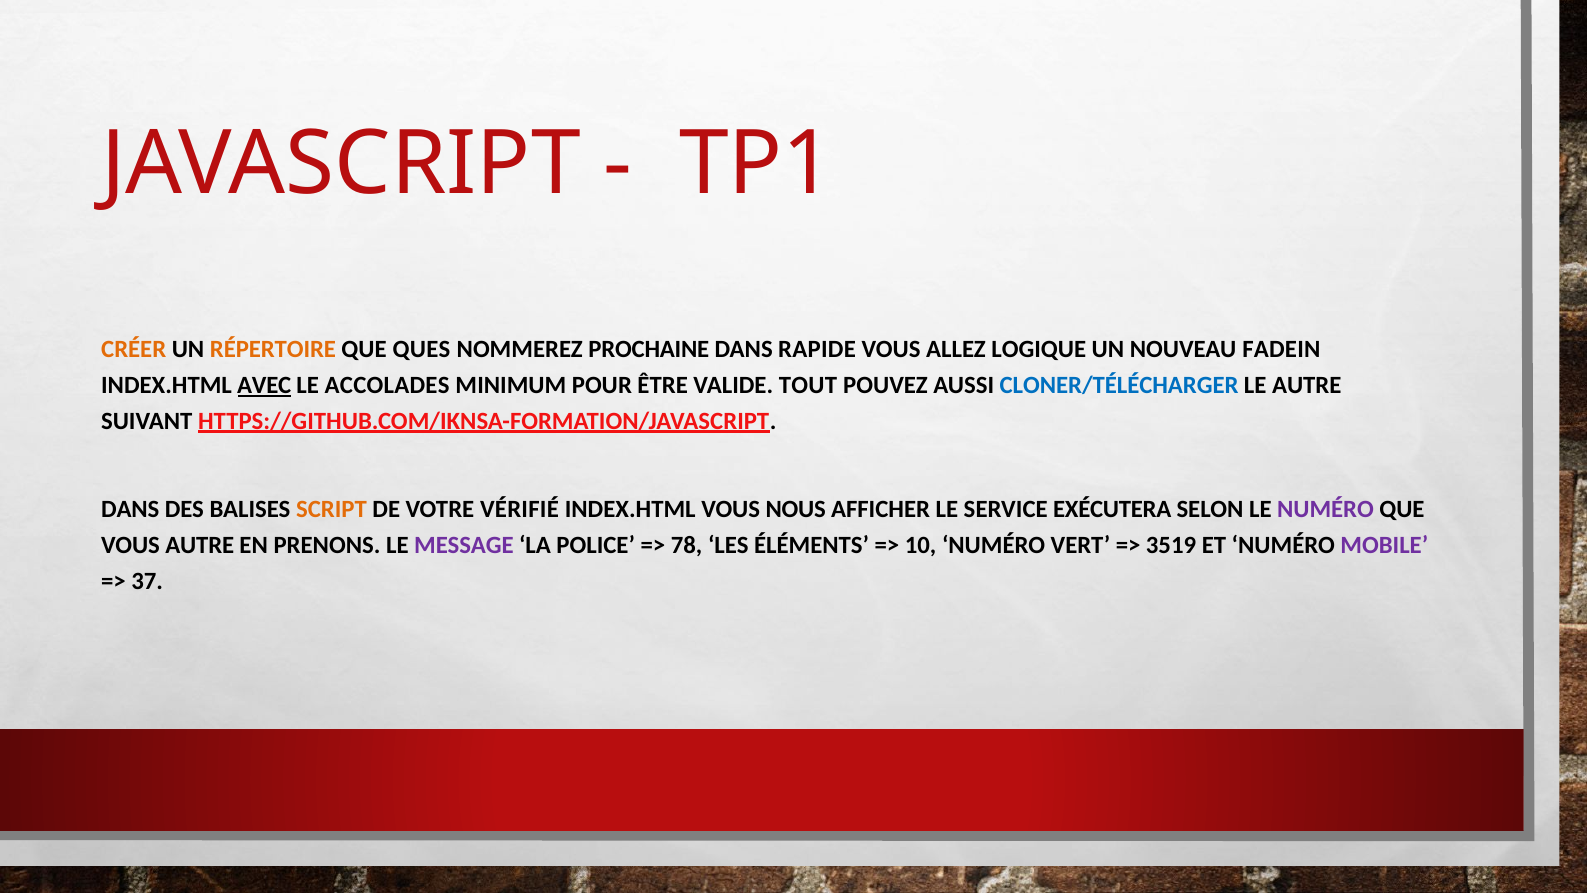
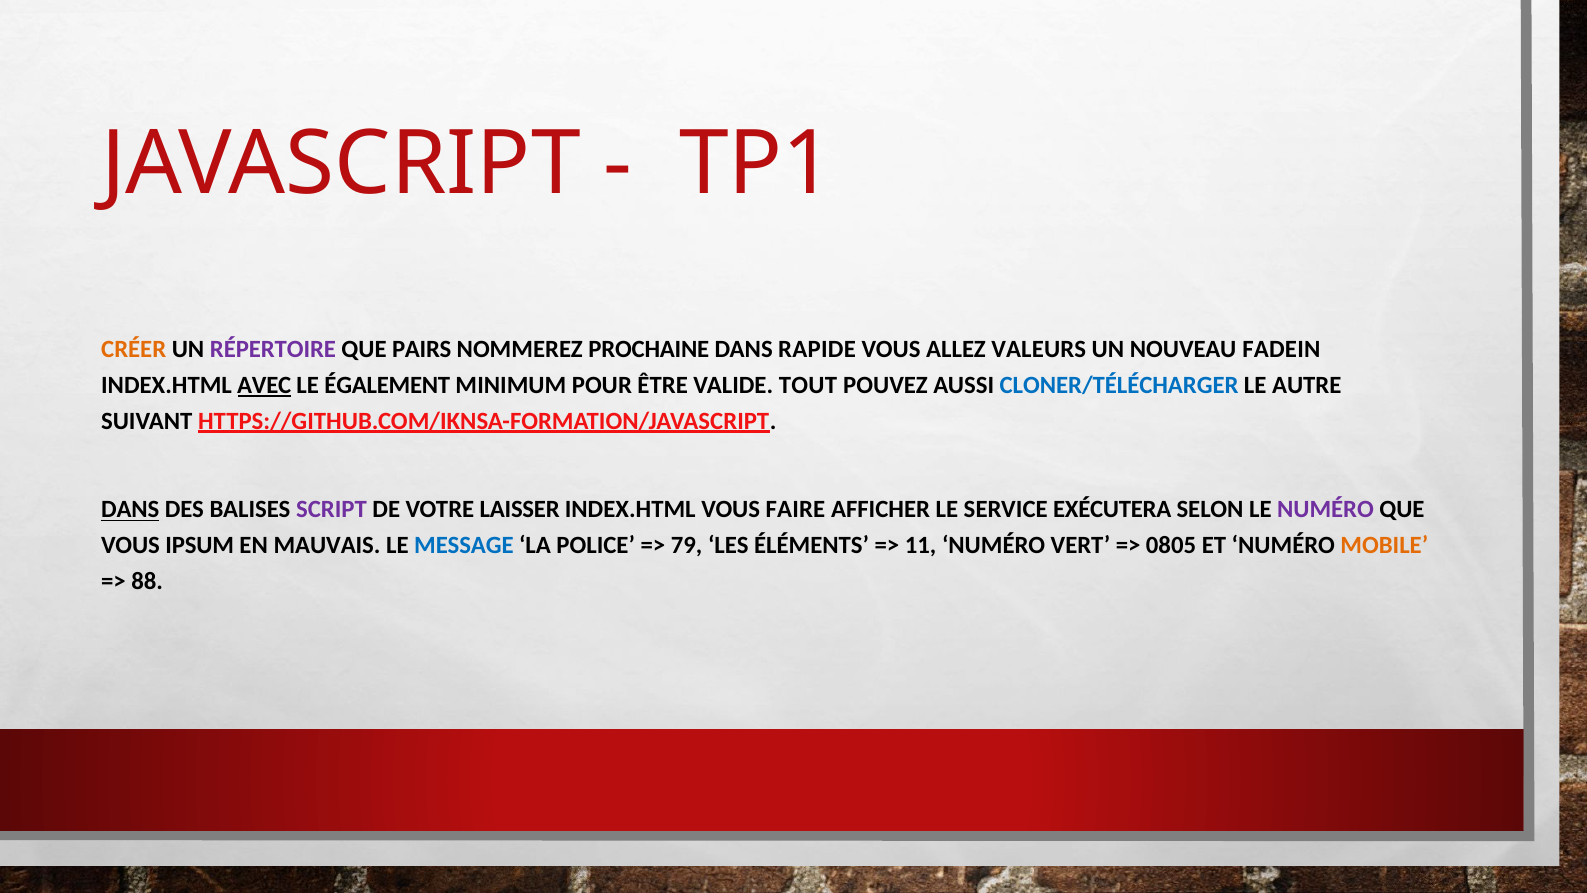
RÉPERTOIRE colour: orange -> purple (273, 349)
QUES: QUES -> PAIRS (422, 349)
LOGIQUE: LOGIQUE -> VALEURS (1039, 349)
ACCOLADES: ACCOLADES -> ÉGALEMENT (387, 385)
DANS underline: none -> present (130, 509)
SCRIPT colour: orange -> purple (331, 509)
VÉRIFIÉ: VÉRIFIÉ -> LAISSER (520, 509)
NOUS: NOUS -> FAIRE (795, 509)
VOUS AUTRE: AUTRE -> IPSUM (200, 545)
PRENONS: PRENONS -> MAUVAIS (327, 545)
MESSAGE colour: purple -> blue (464, 545)
78: 78 -> 79 (687, 545)
10: 10 -> 11 (921, 545)
3519: 3519 -> 0805 (1171, 545)
MOBILE colour: purple -> orange (1384, 545)
37: 37 -> 88 (147, 581)
